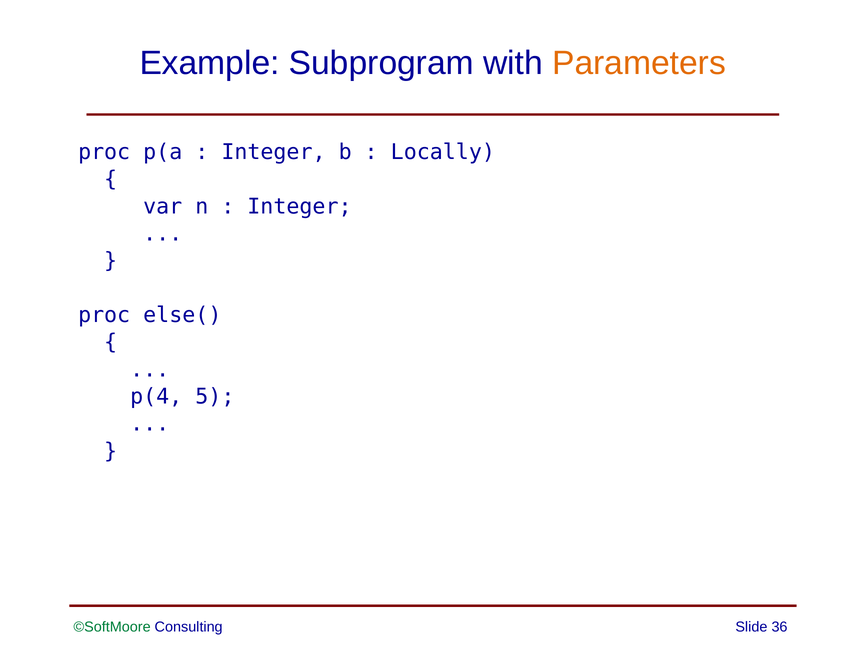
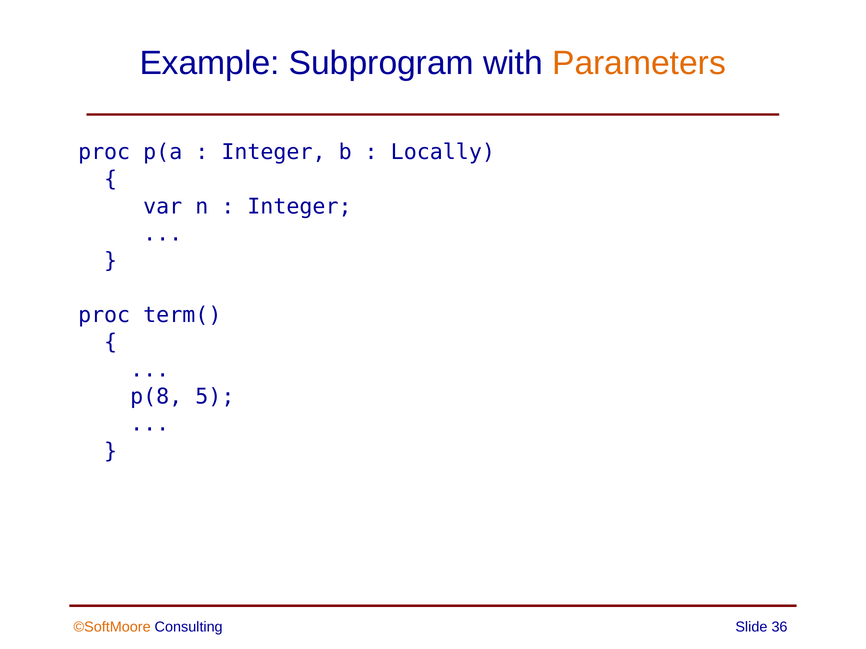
else(: else( -> term( (182, 315)
p(4: p(4 -> p(8 (156, 397)
©SoftMoore colour: green -> orange (112, 627)
